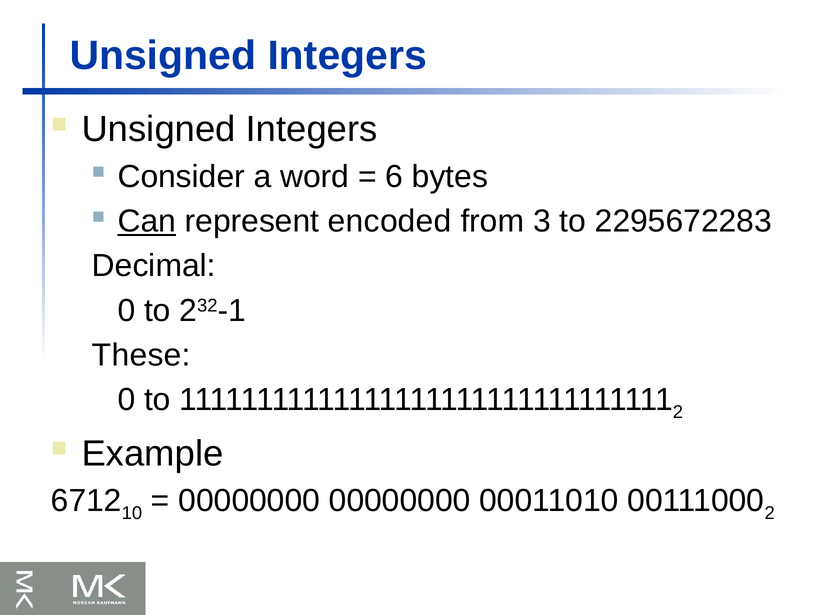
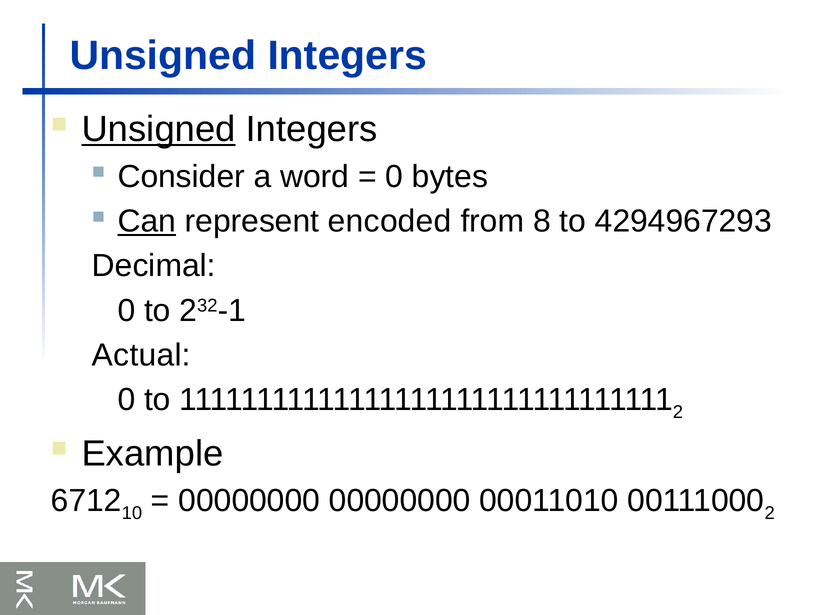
Unsigned underline: none -> present (159, 129)
6: 6 -> 0 (394, 177)
3: 3 -> 8 (542, 221)
2295672283: 2295672283 -> 4294967293 (683, 221)
These: These -> Actual (141, 355)
